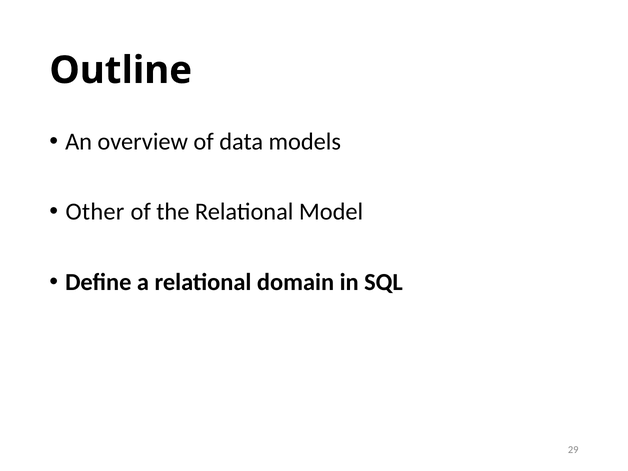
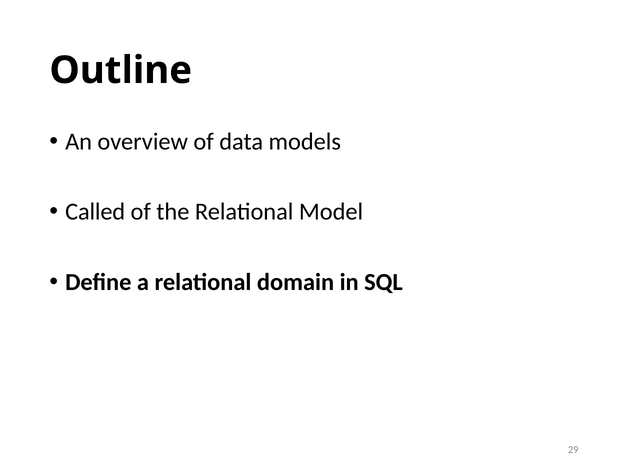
Other: Other -> Called (95, 212)
